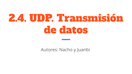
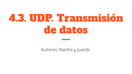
2.4: 2.4 -> 4.3 (18, 18)
